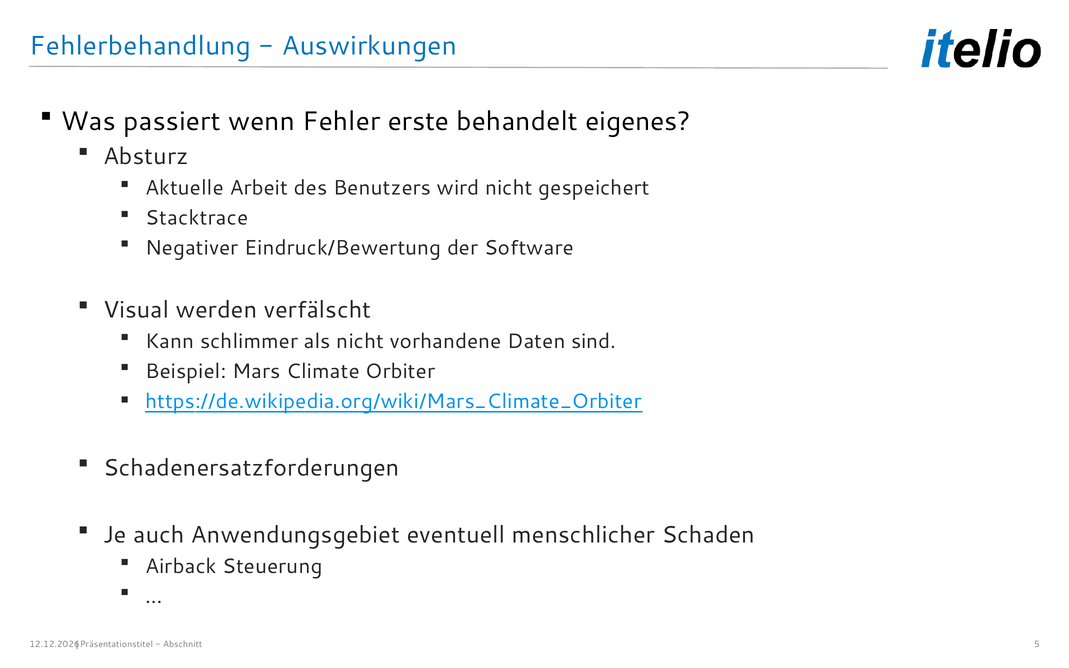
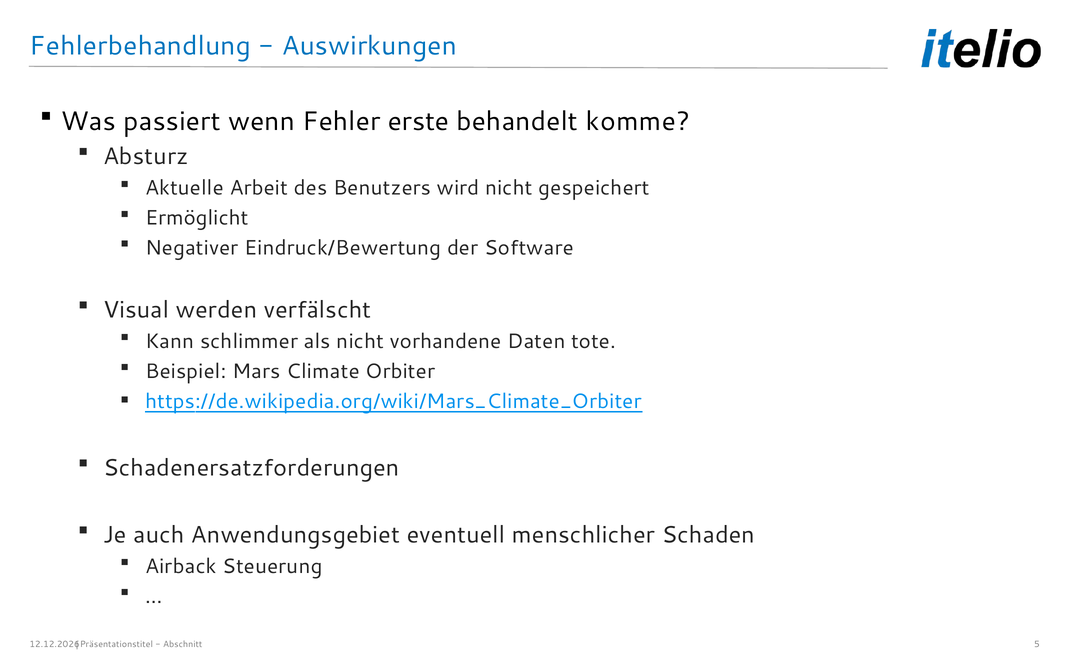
eigenes: eigenes -> komme (638, 122)
Stacktrace: Stacktrace -> Ermöglicht (197, 218)
sind: sind -> tote (593, 341)
